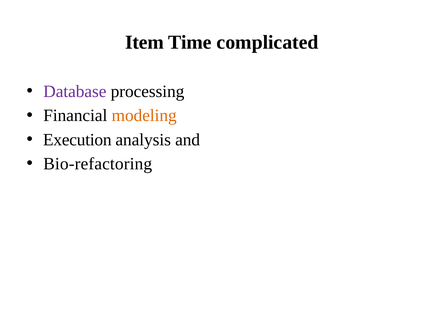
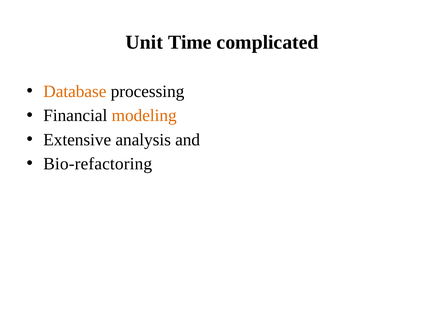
Item: Item -> Unit (144, 42)
Database colour: purple -> orange (75, 91)
Execution: Execution -> Extensive (77, 140)
